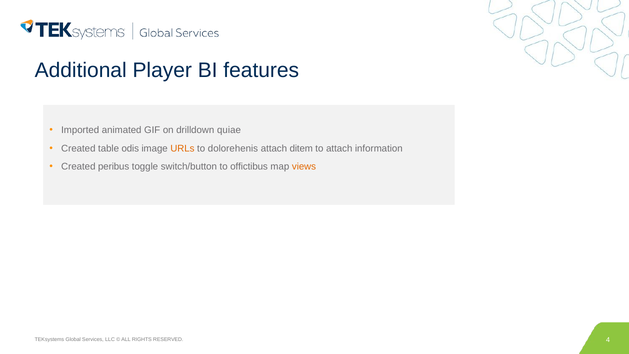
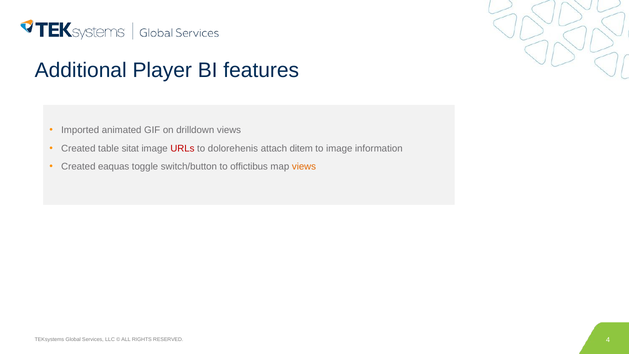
drilldown quiae: quiae -> views (229, 130)
odis: odis -> sitat (130, 148)
URLs colour: orange -> red (182, 148)
to attach: attach -> image (339, 148)
peribus: peribus -> eaquas (114, 166)
